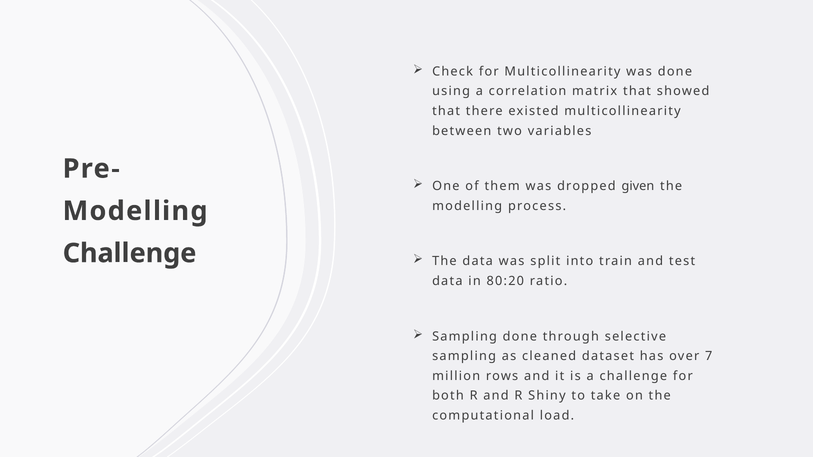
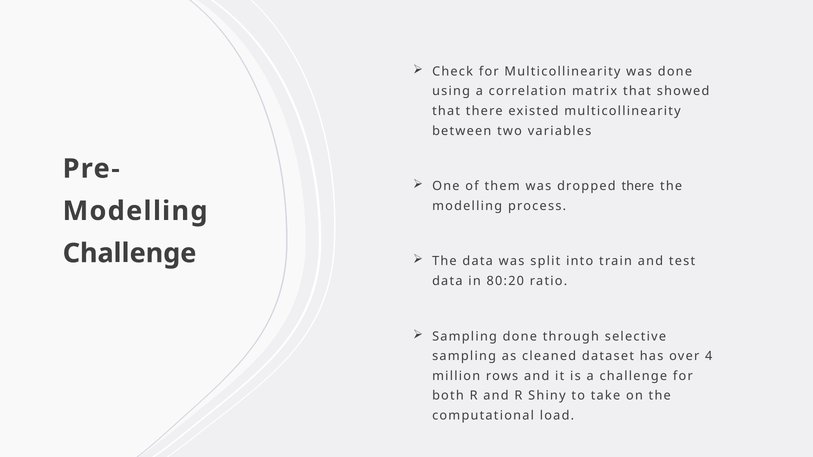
dropped given: given -> there (638, 186)
7: 7 -> 4 (709, 356)
